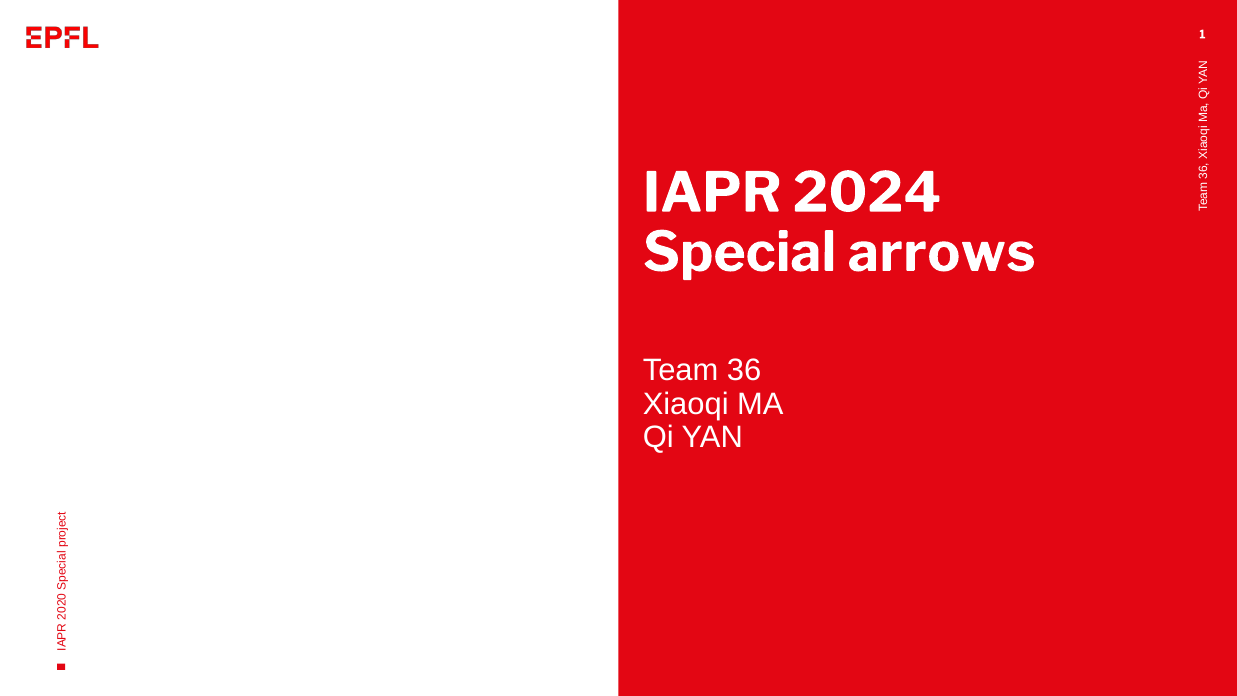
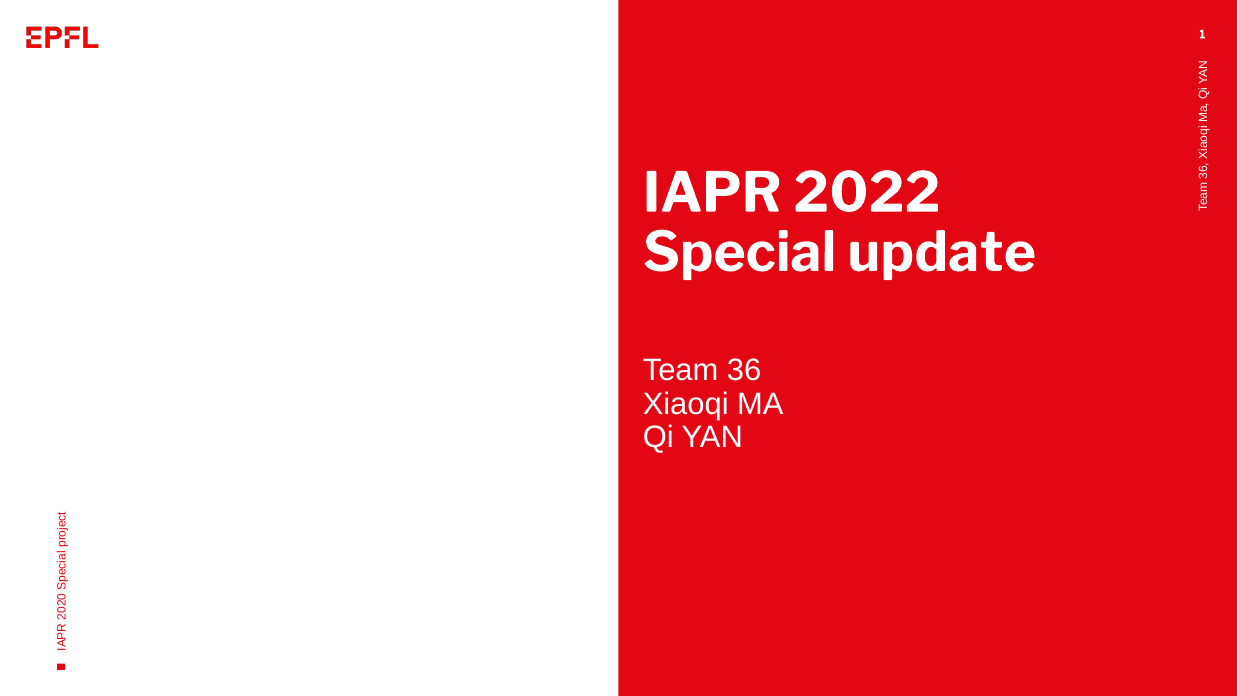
2024: 2024 -> 2022 (867, 193)
arrows: arrows -> update (942, 253)
